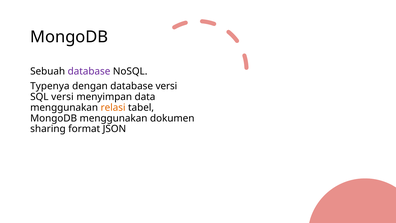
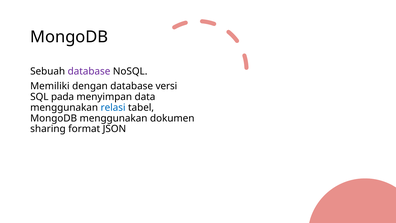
Typenya: Typenya -> Memiliki (50, 86)
SQL versi: versi -> pada (63, 97)
relasi colour: orange -> blue (113, 107)
